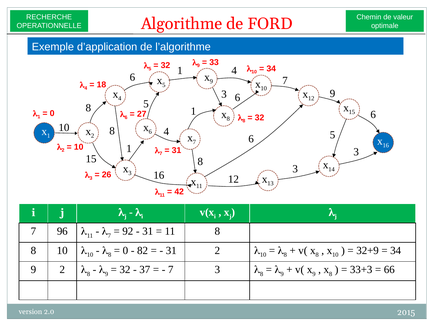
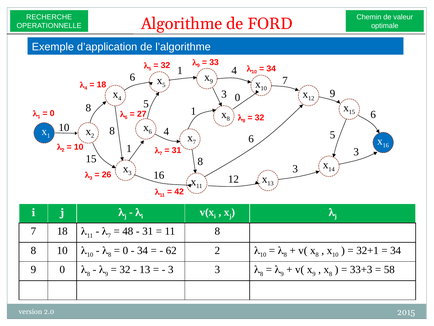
6: 6 -> 0 (238, 98)
7 96: 96 -> 18 (62, 231)
92: 92 -> 48 (128, 231)
82: 82 -> 34 (143, 250)
31: 31 -> 62 (171, 250)
32+9: 32+9 -> 32+1 (368, 250)
9 2: 2 -> 0 (62, 269)
37: 37 -> 13 (145, 269)
7: 7 -> 3 (171, 269)
66: 66 -> 58 (389, 269)
